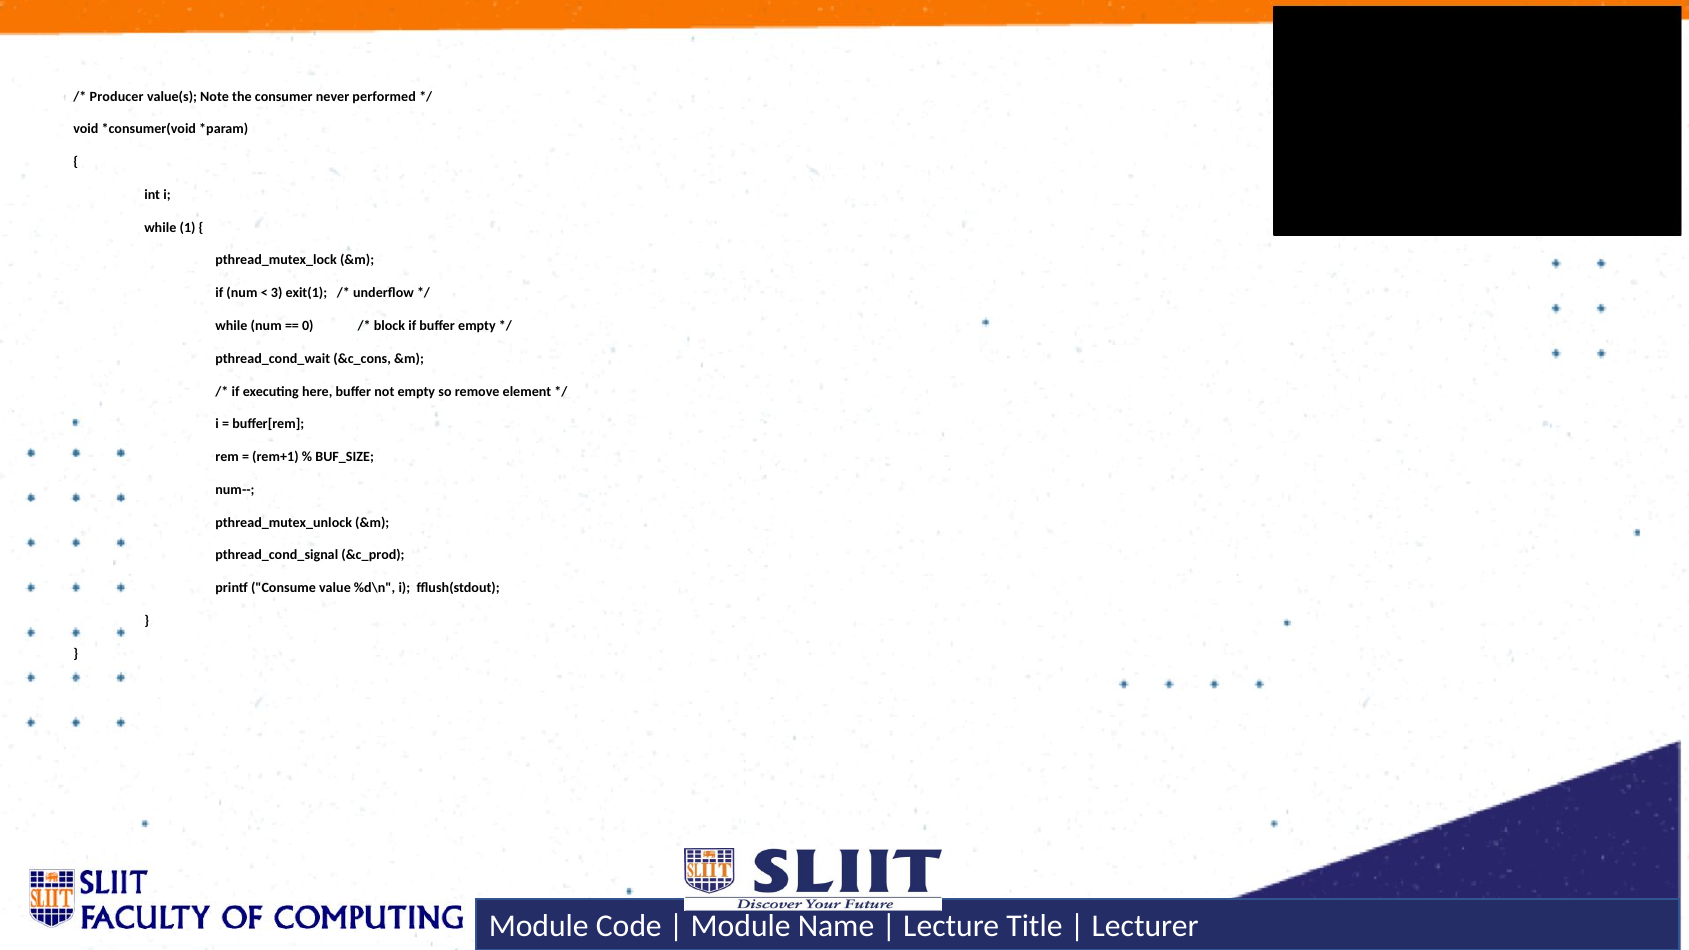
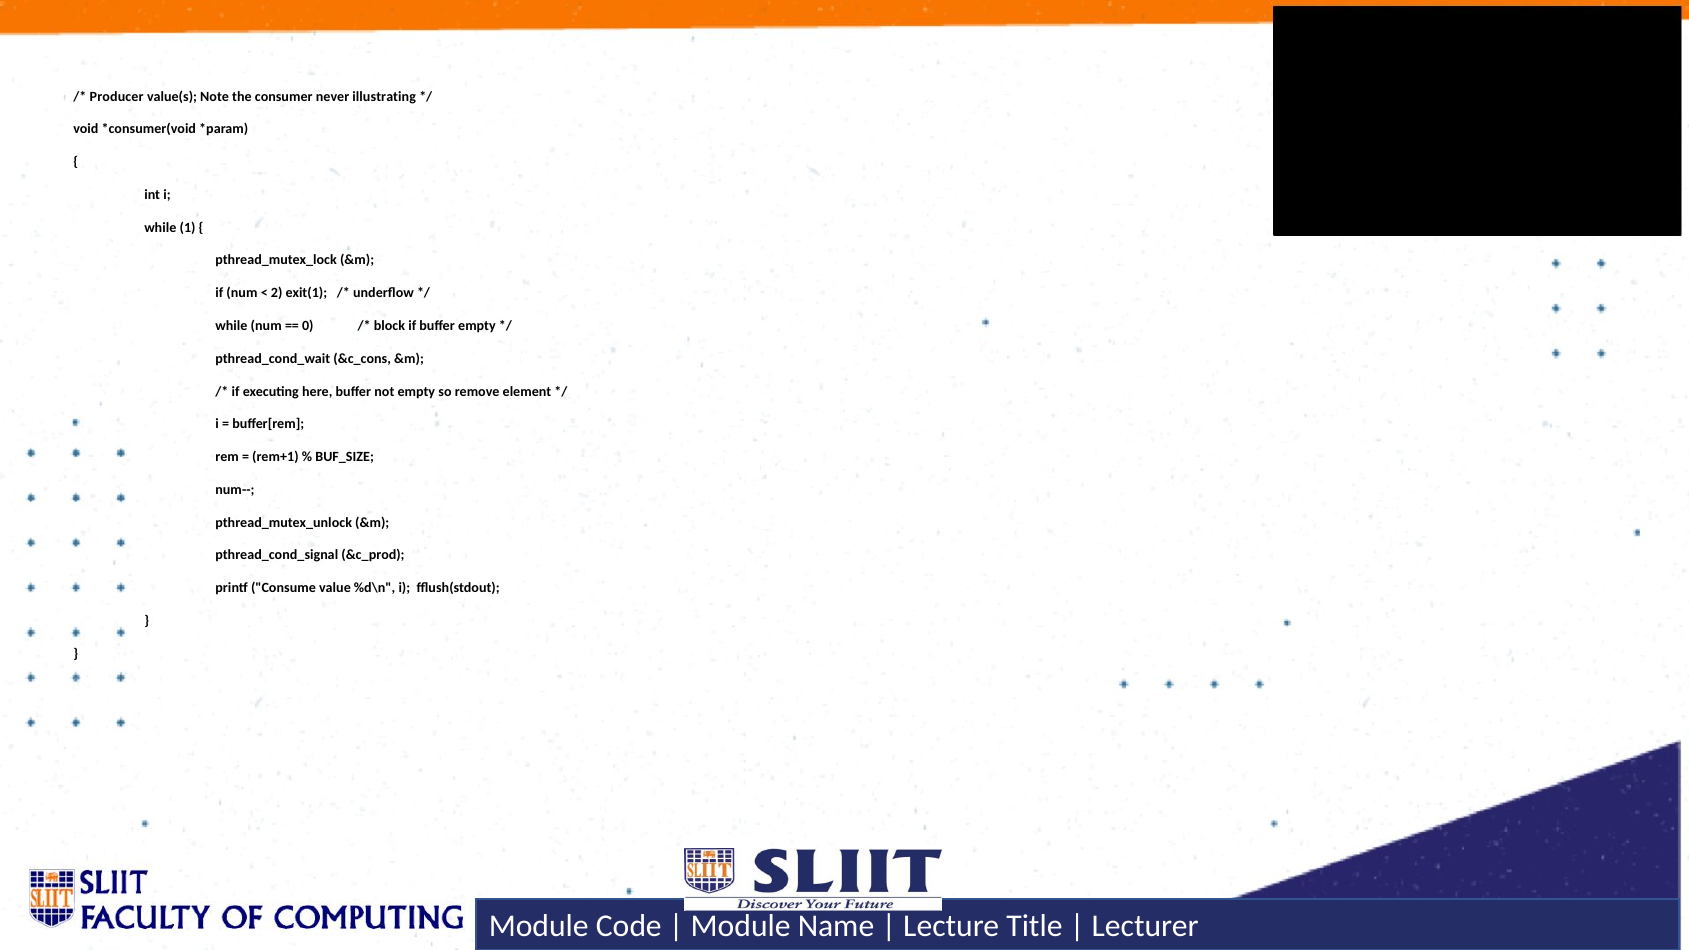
performed: performed -> illustrating (384, 96)
3: 3 -> 2 (277, 293)
